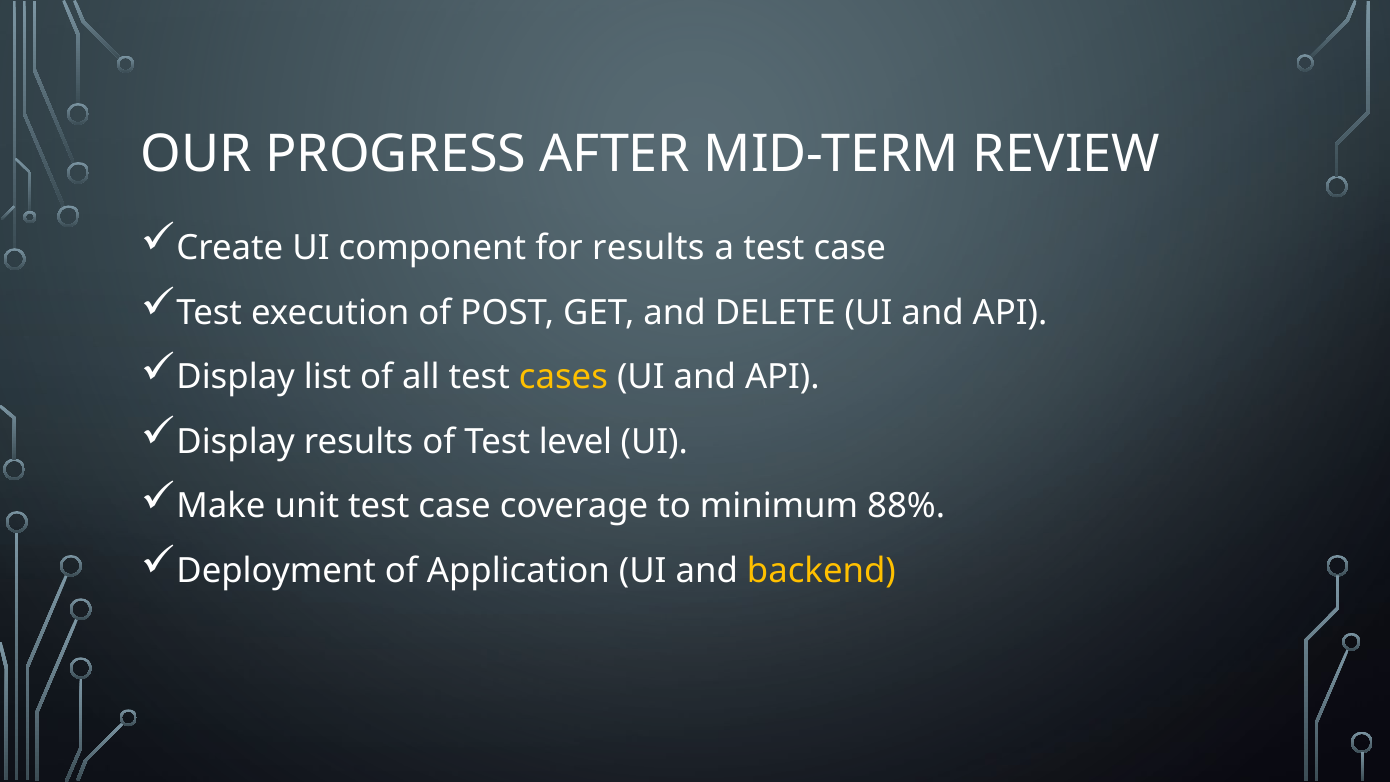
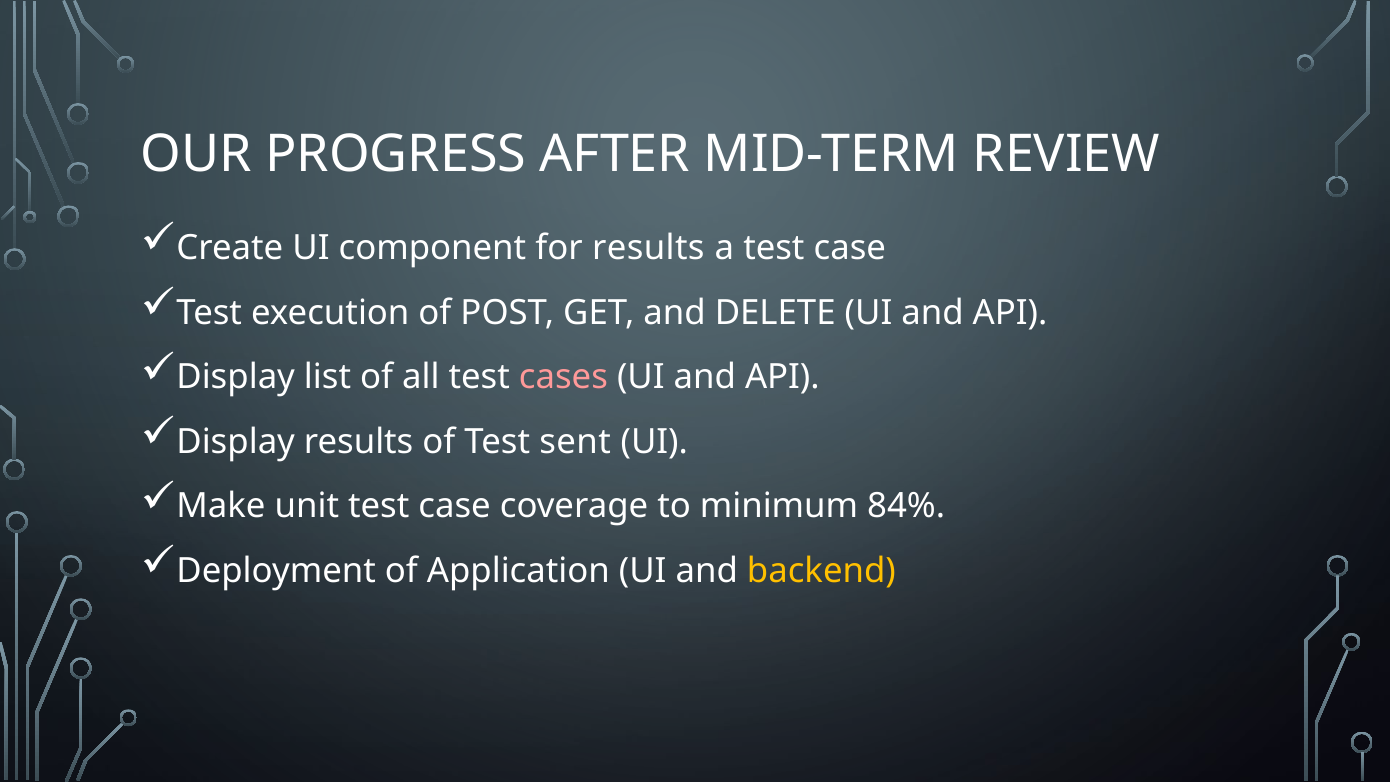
cases colour: yellow -> pink (563, 377)
level: level -> sent (575, 442)
88%: 88% -> 84% (906, 506)
